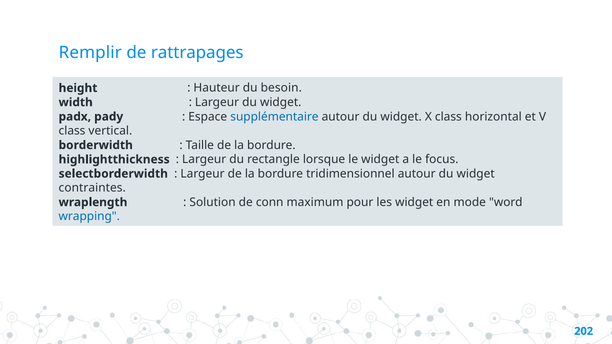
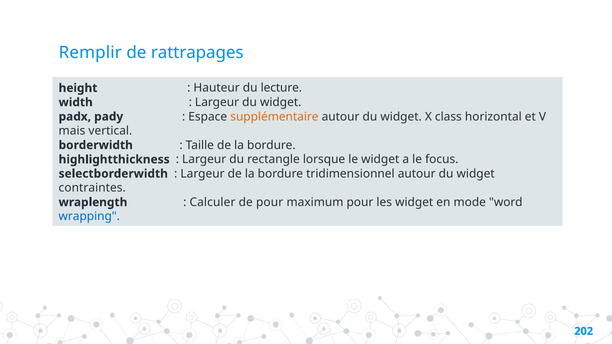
besoin: besoin -> lecture (281, 88)
supplémentaire colour: blue -> orange (274, 117)
class: class -> mais (72, 131)
Solution: Solution -> Calculer (212, 202)
de conn: conn -> pour (270, 202)
